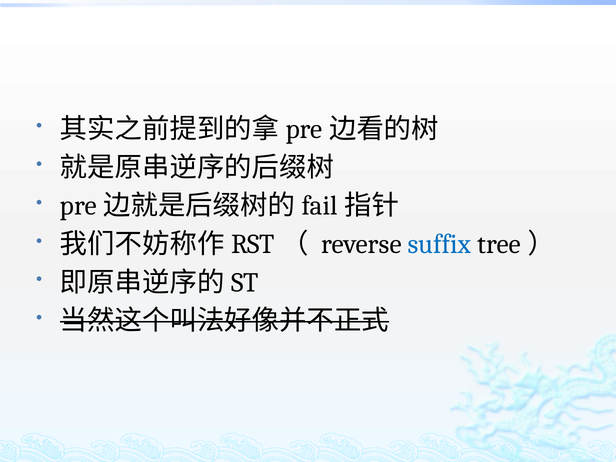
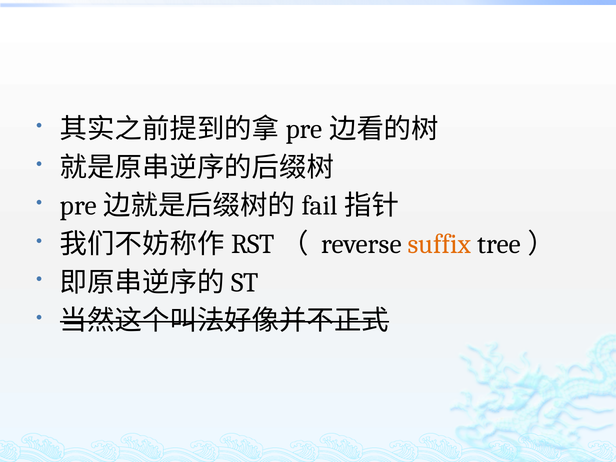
suffix colour: blue -> orange (439, 244)
